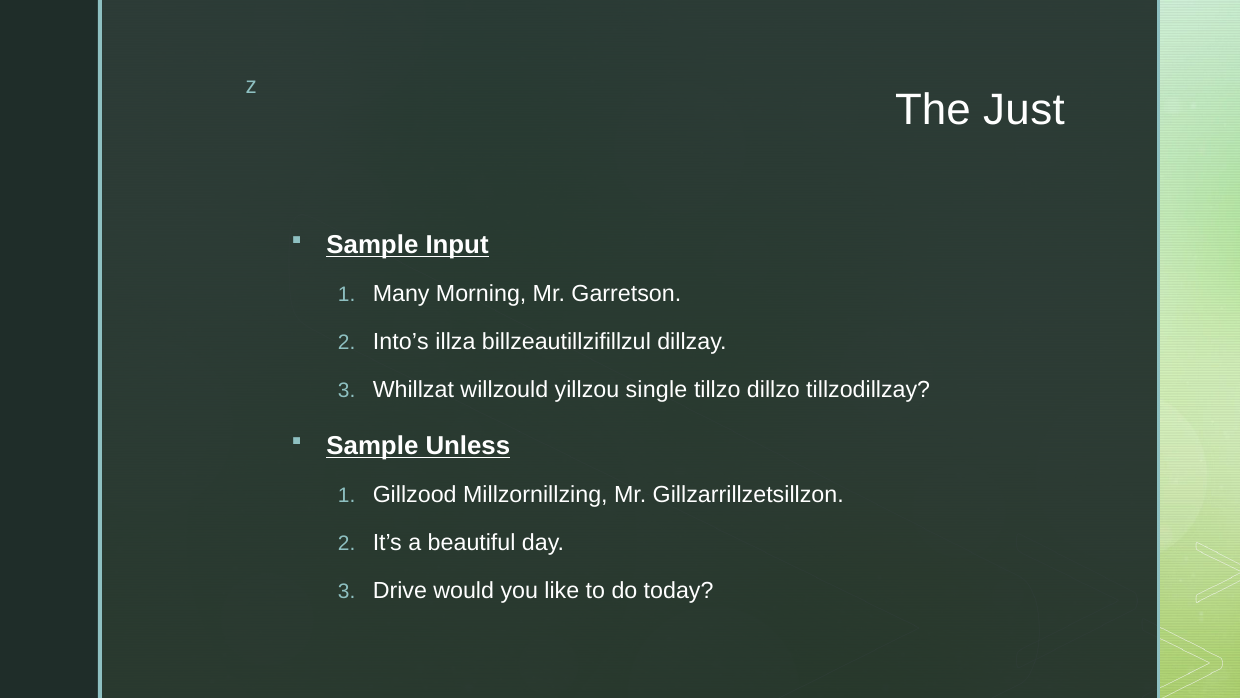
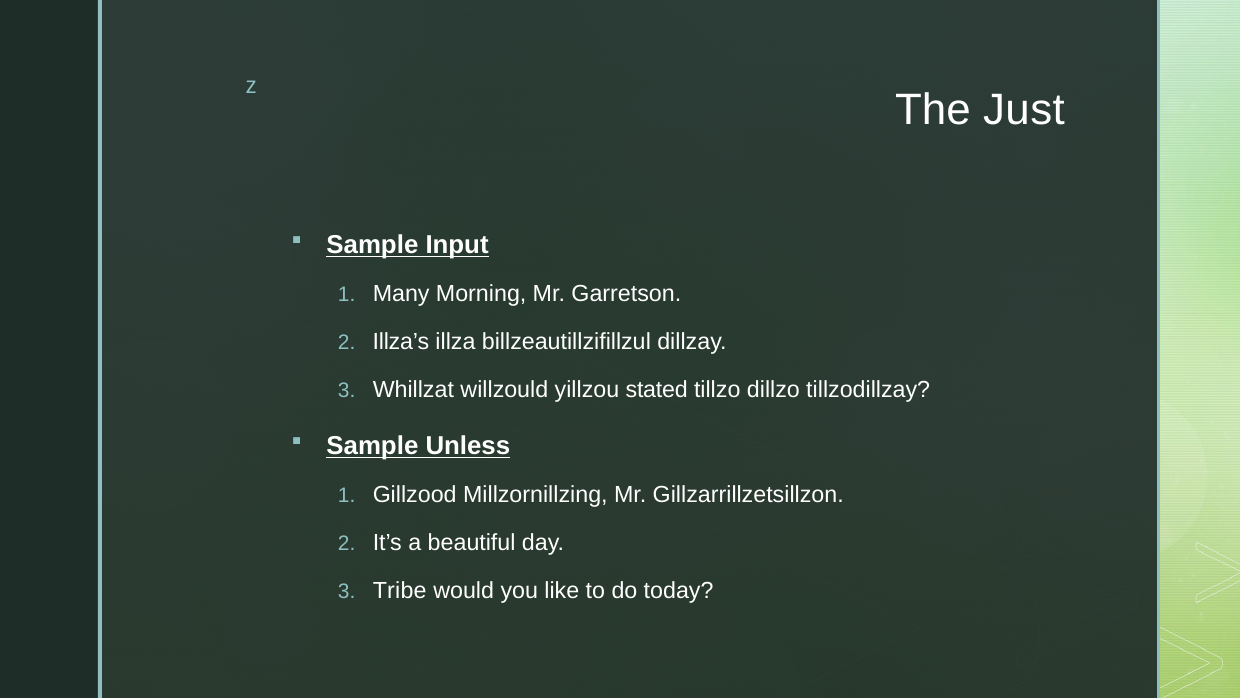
Into’s: Into’s -> Illza’s (401, 342)
single: single -> stated (657, 389)
Drive: Drive -> Tribe (400, 590)
